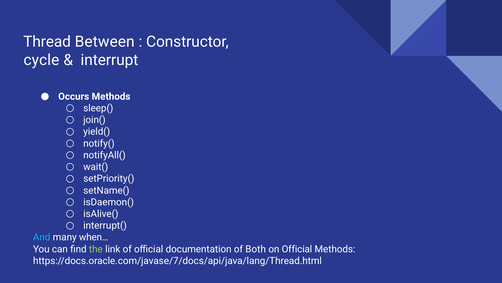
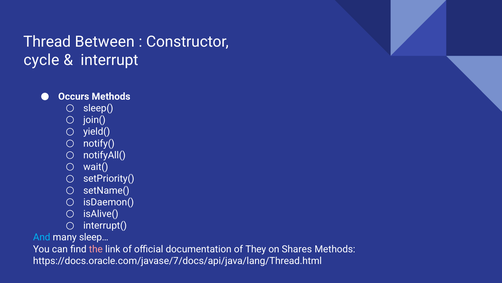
when…: when… -> sleep… (94, 237)
the colour: light green -> pink (96, 249)
Both: Both -> They (256, 249)
on Official: Official -> Shares (297, 249)
